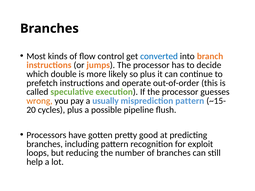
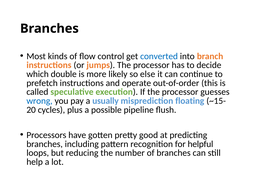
so plus: plus -> else (148, 74)
wrong colour: orange -> blue (39, 101)
misprediction pattern: pattern -> floating (190, 101)
exploit: exploit -> helpful (200, 144)
